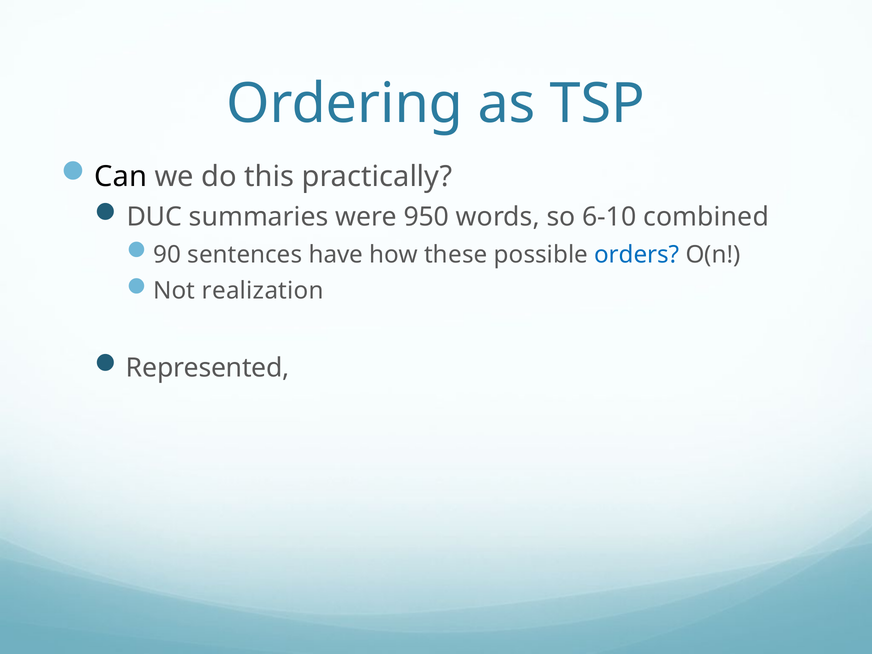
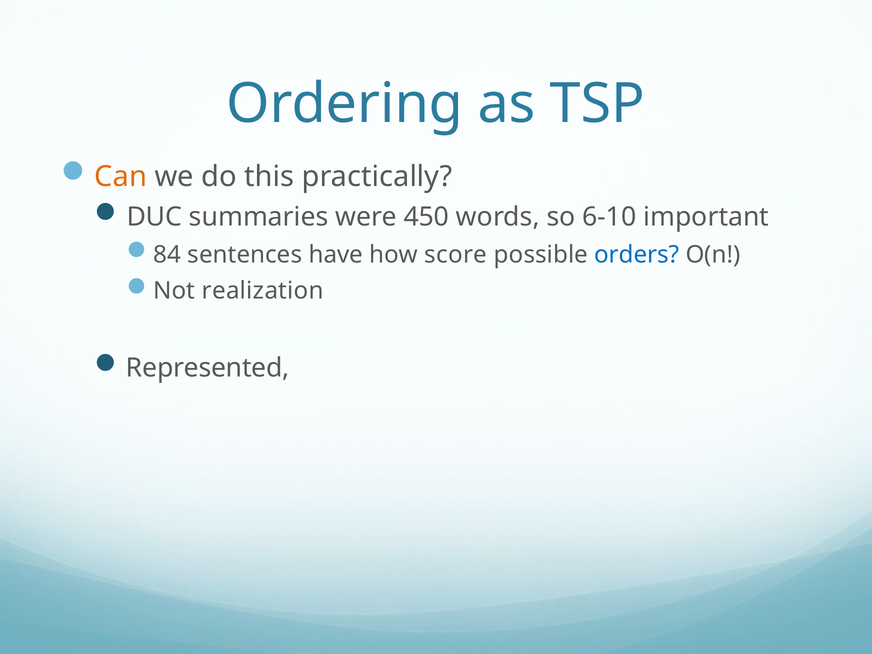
Can colour: black -> orange (121, 176)
950: 950 -> 450 (426, 217)
combined: combined -> important (706, 217)
90: 90 -> 84 (167, 255)
these: these -> score (456, 255)
